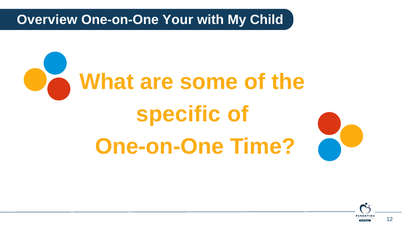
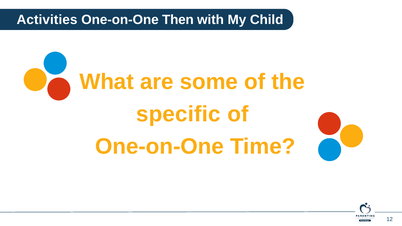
Overview: Overview -> Activities (47, 20)
Your: Your -> Then (178, 20)
